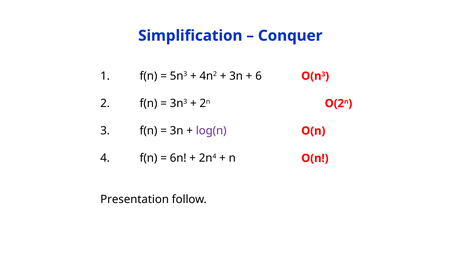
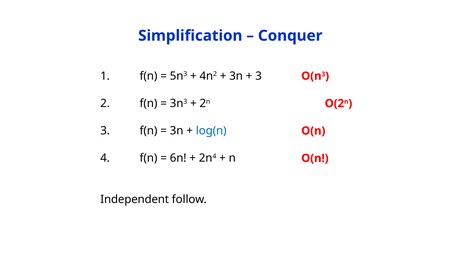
6: 6 -> 3 (259, 76)
log(n colour: purple -> blue (211, 131)
Presentation: Presentation -> Independent (135, 199)
